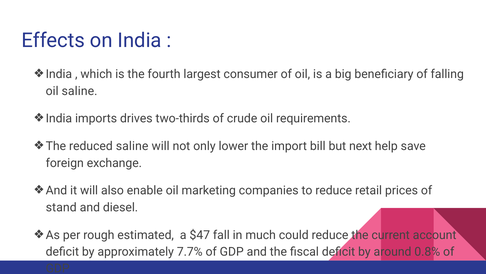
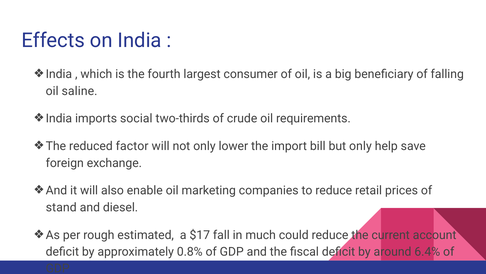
drives: drives -> social (136, 118)
reduced saline: saline -> factor (132, 146)
but next: next -> only (360, 146)
$47: $47 -> $17 (200, 235)
7.7%: 7.7% -> 0.8% (190, 251)
0.8%: 0.8% -> 6.4% (427, 251)
